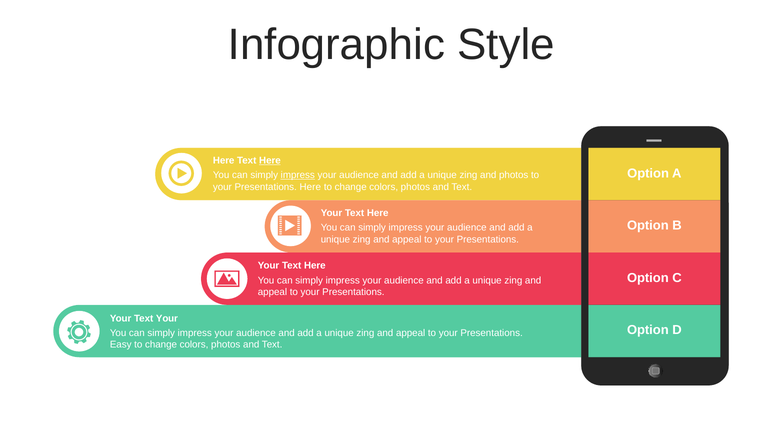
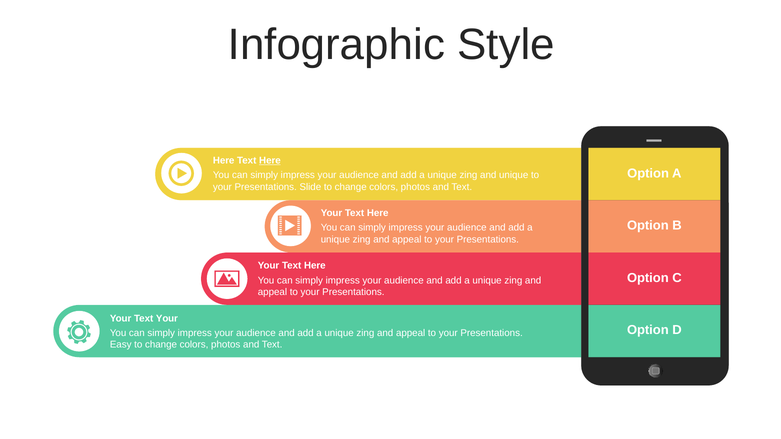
impress underline: present -> none (298, 175)
and photos: photos -> unique (514, 175)
Presentations Here: Here -> Slide (310, 187)
